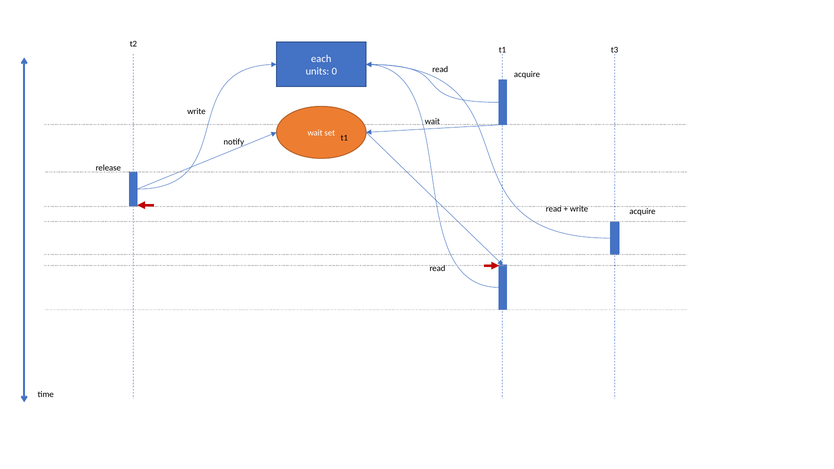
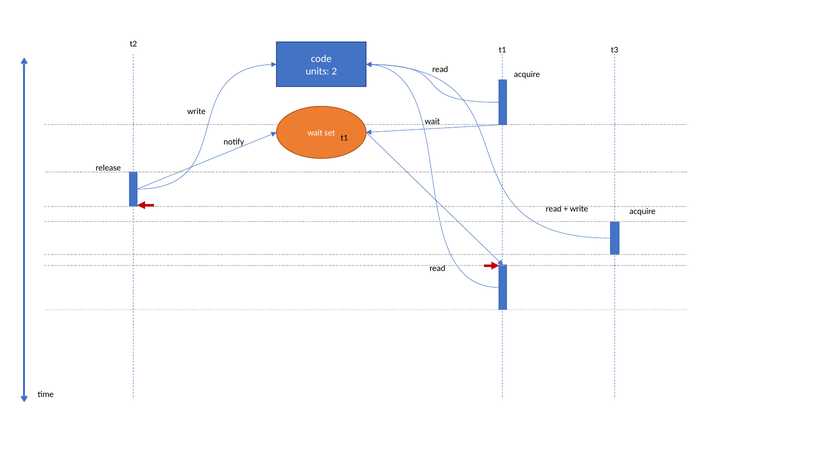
each: each -> code (321, 59)
0: 0 -> 2 (334, 71)
